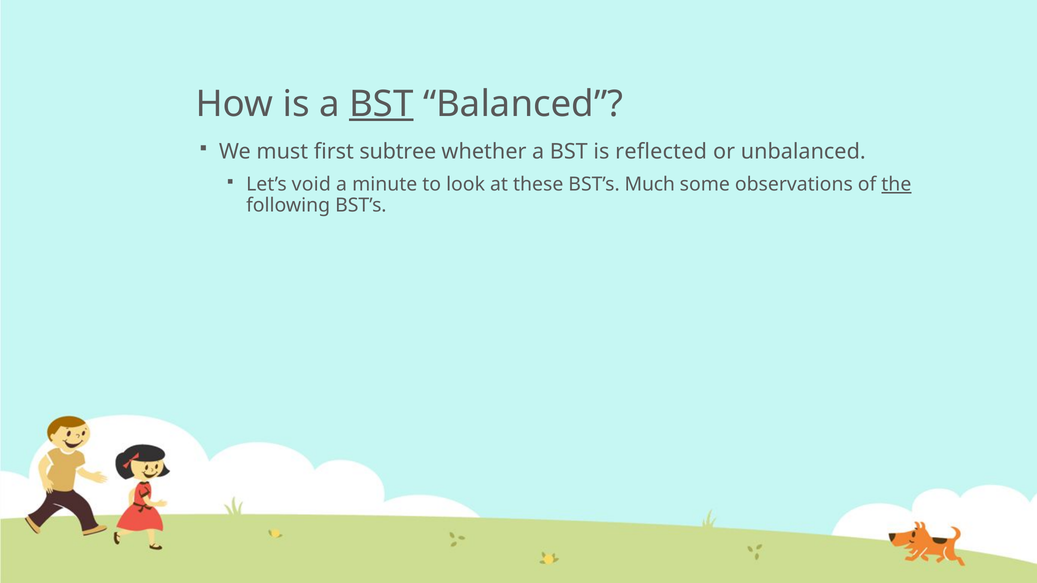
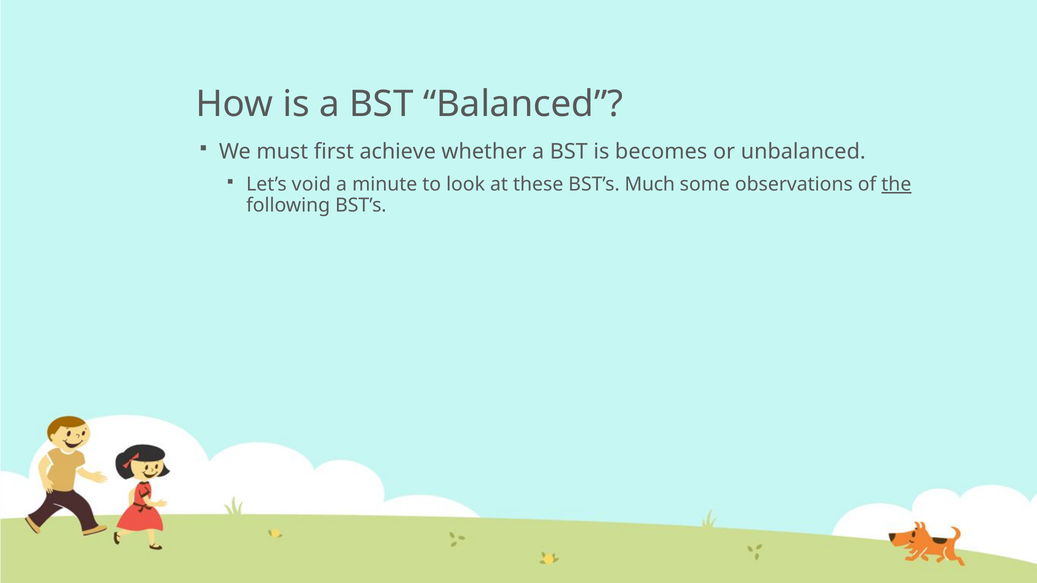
BST underline: present -> none (381, 104)
subtree: subtree -> achieve (398, 152)
reflected: reflected -> becomes (661, 152)
